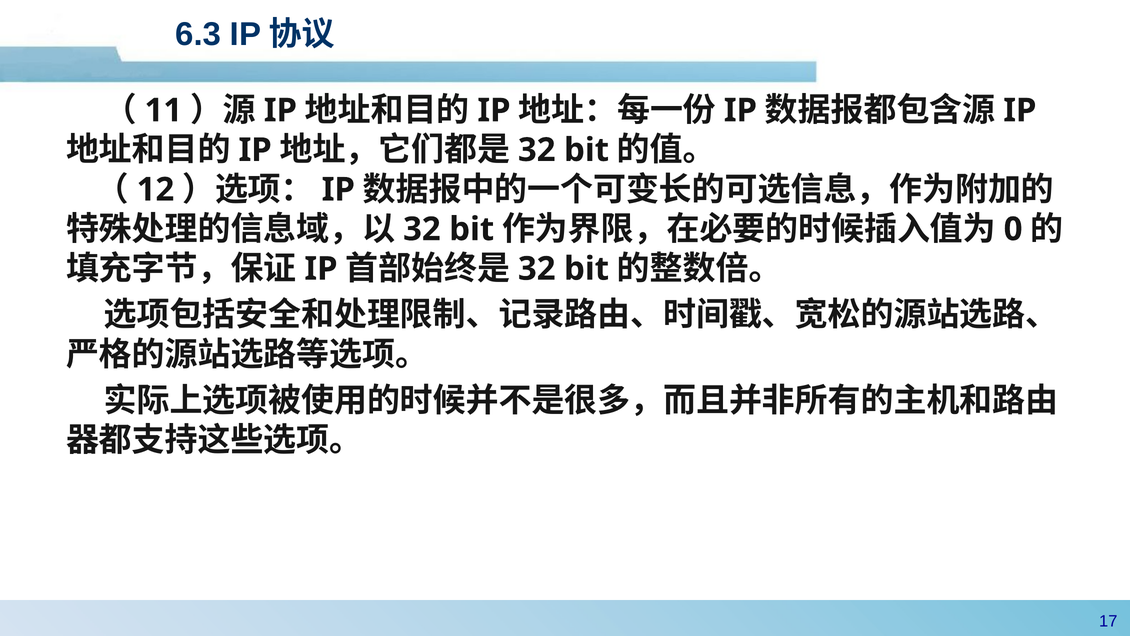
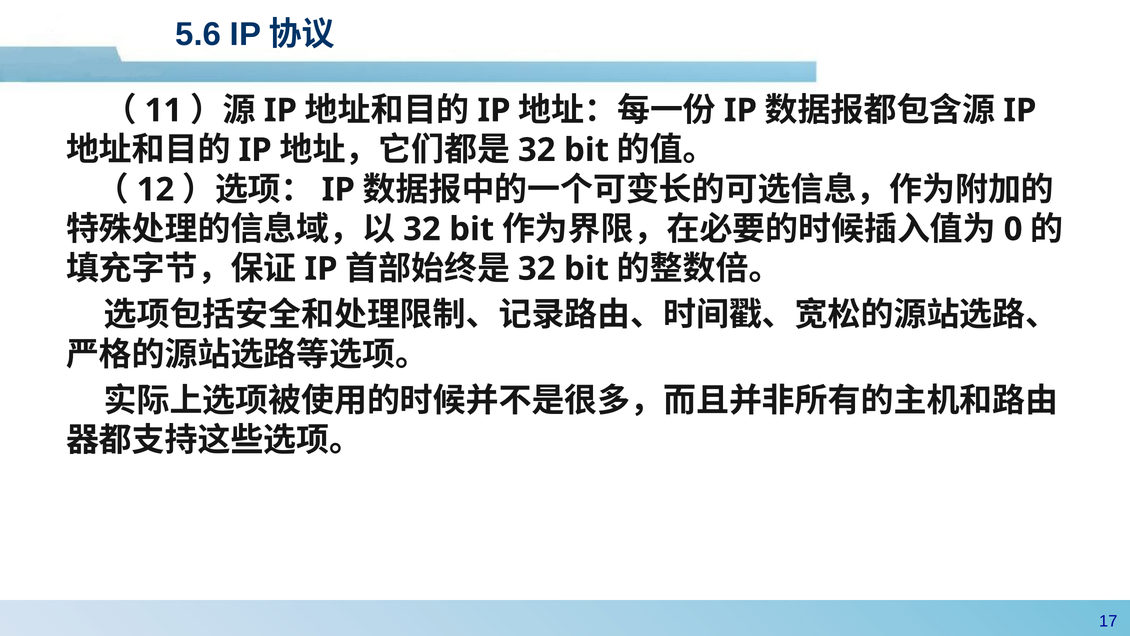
6.3: 6.3 -> 5.6 (198, 34)
